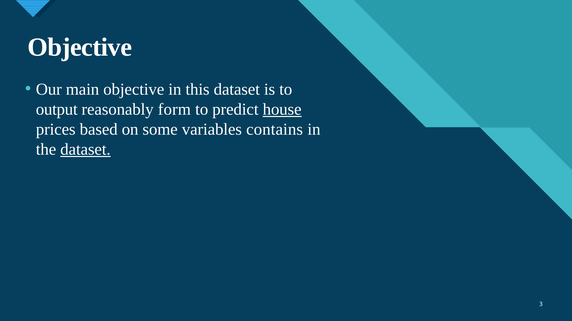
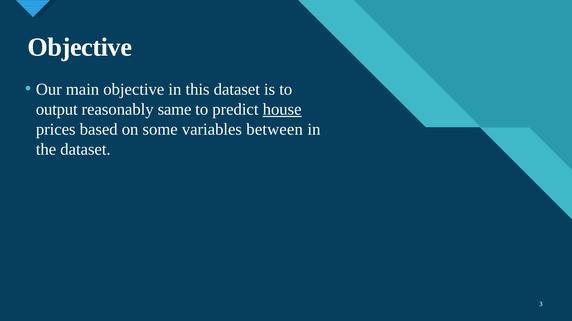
form: form -> same (175, 110)
contains: contains -> between (275, 130)
dataset underline: present -> none (85, 150)
